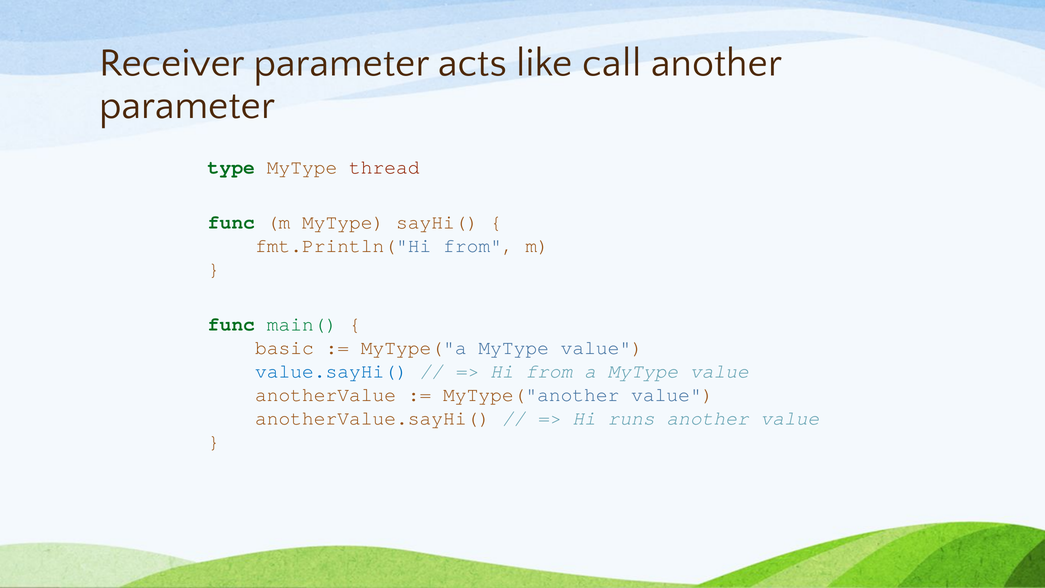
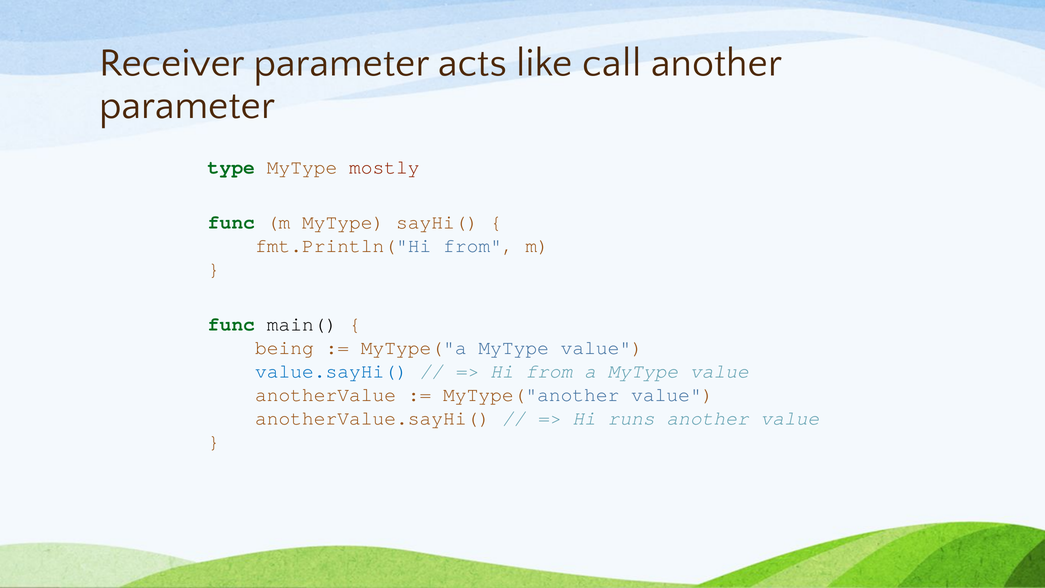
thread: thread -> mostly (384, 167)
main( colour: green -> black (302, 324)
basic: basic -> being (284, 348)
